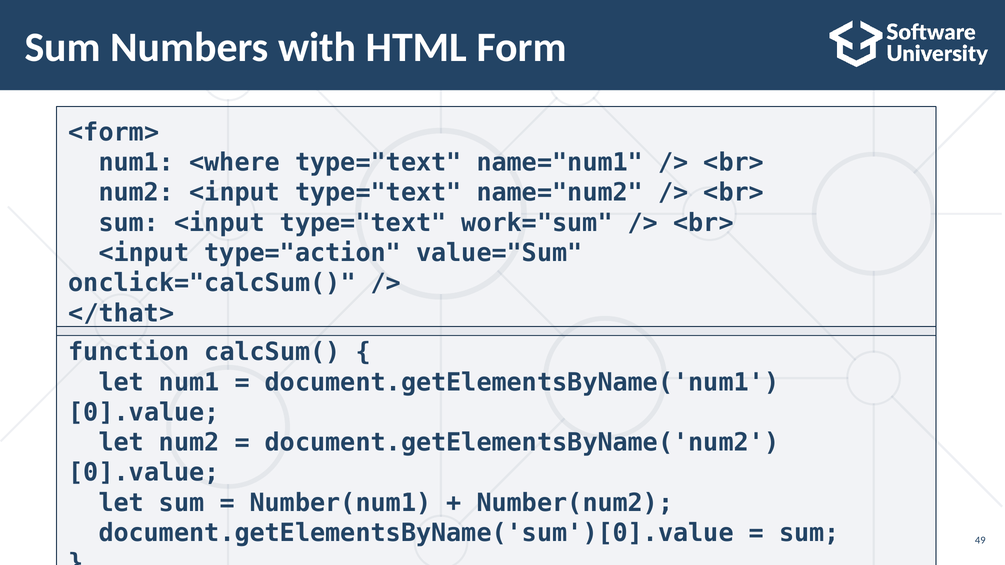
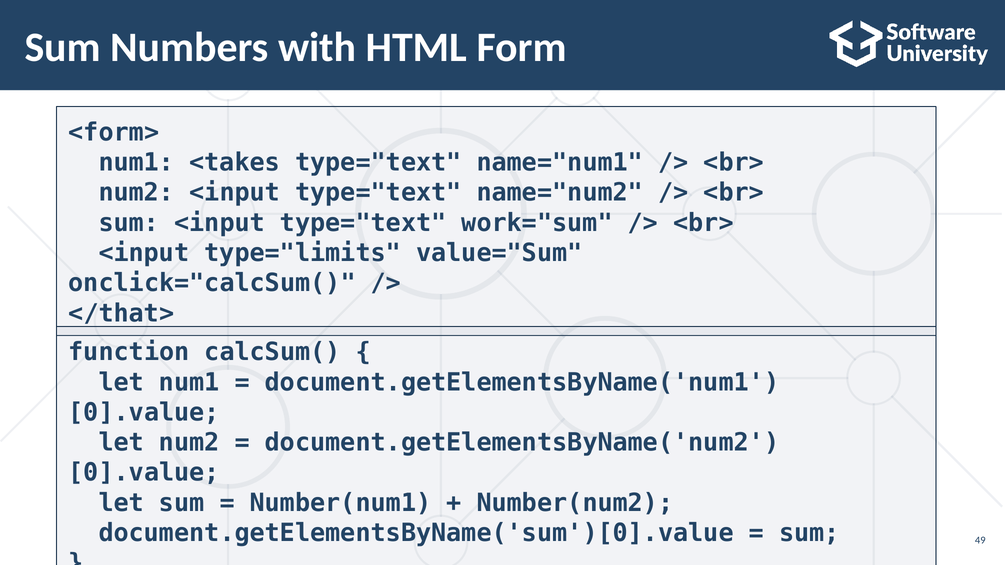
<where: <where -> <takes (235, 163)
type="action: type="action -> type="limits (303, 253)
